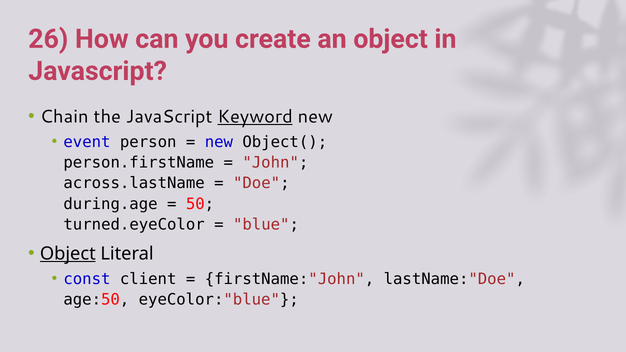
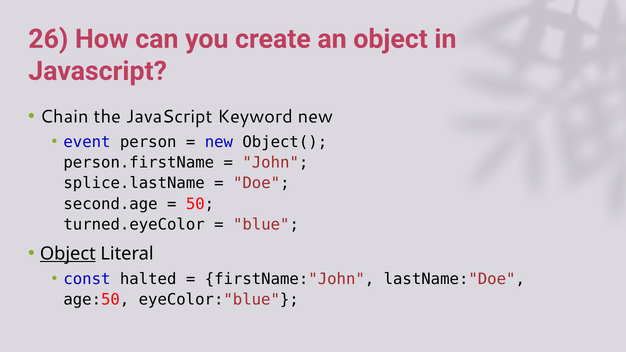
Keyword underline: present -> none (255, 117)
across.lastName: across.lastName -> splice.lastName (134, 183)
during.age: during.age -> second.age (111, 204)
client: client -> halted (148, 279)
